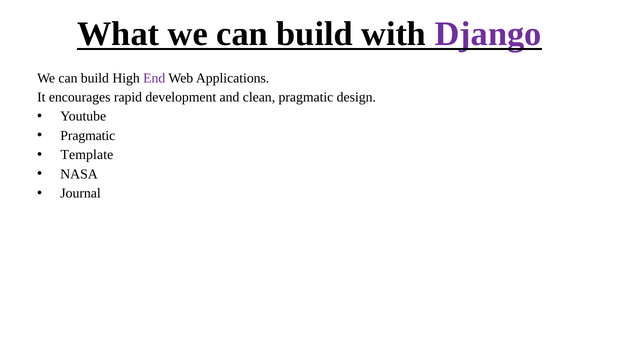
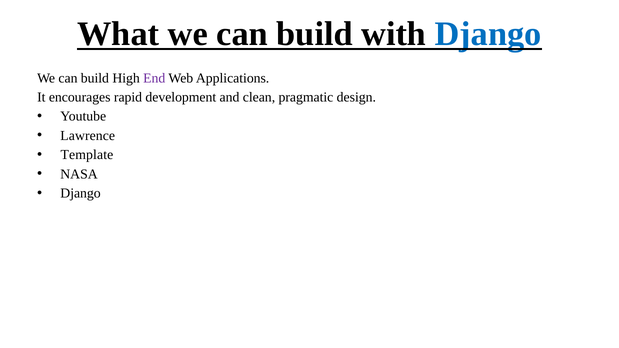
Django colour: purple -> blue (488, 34)
Pragmatic: Pragmatic -> Lawrence (88, 136)
Journal: Journal -> Django (81, 193)
